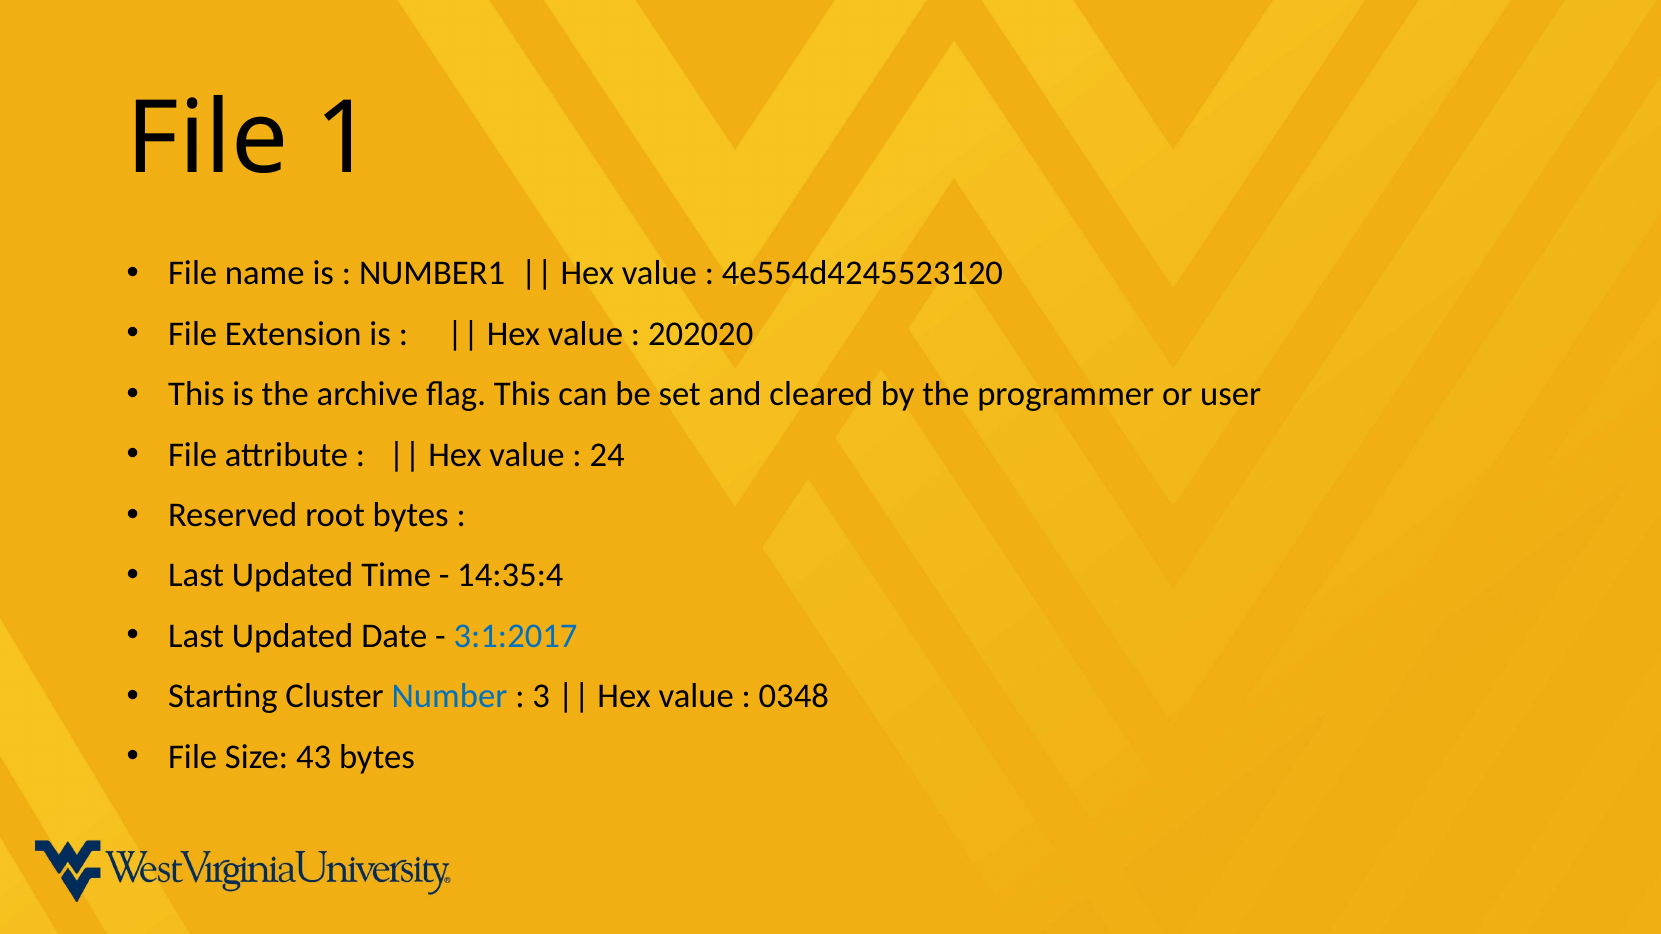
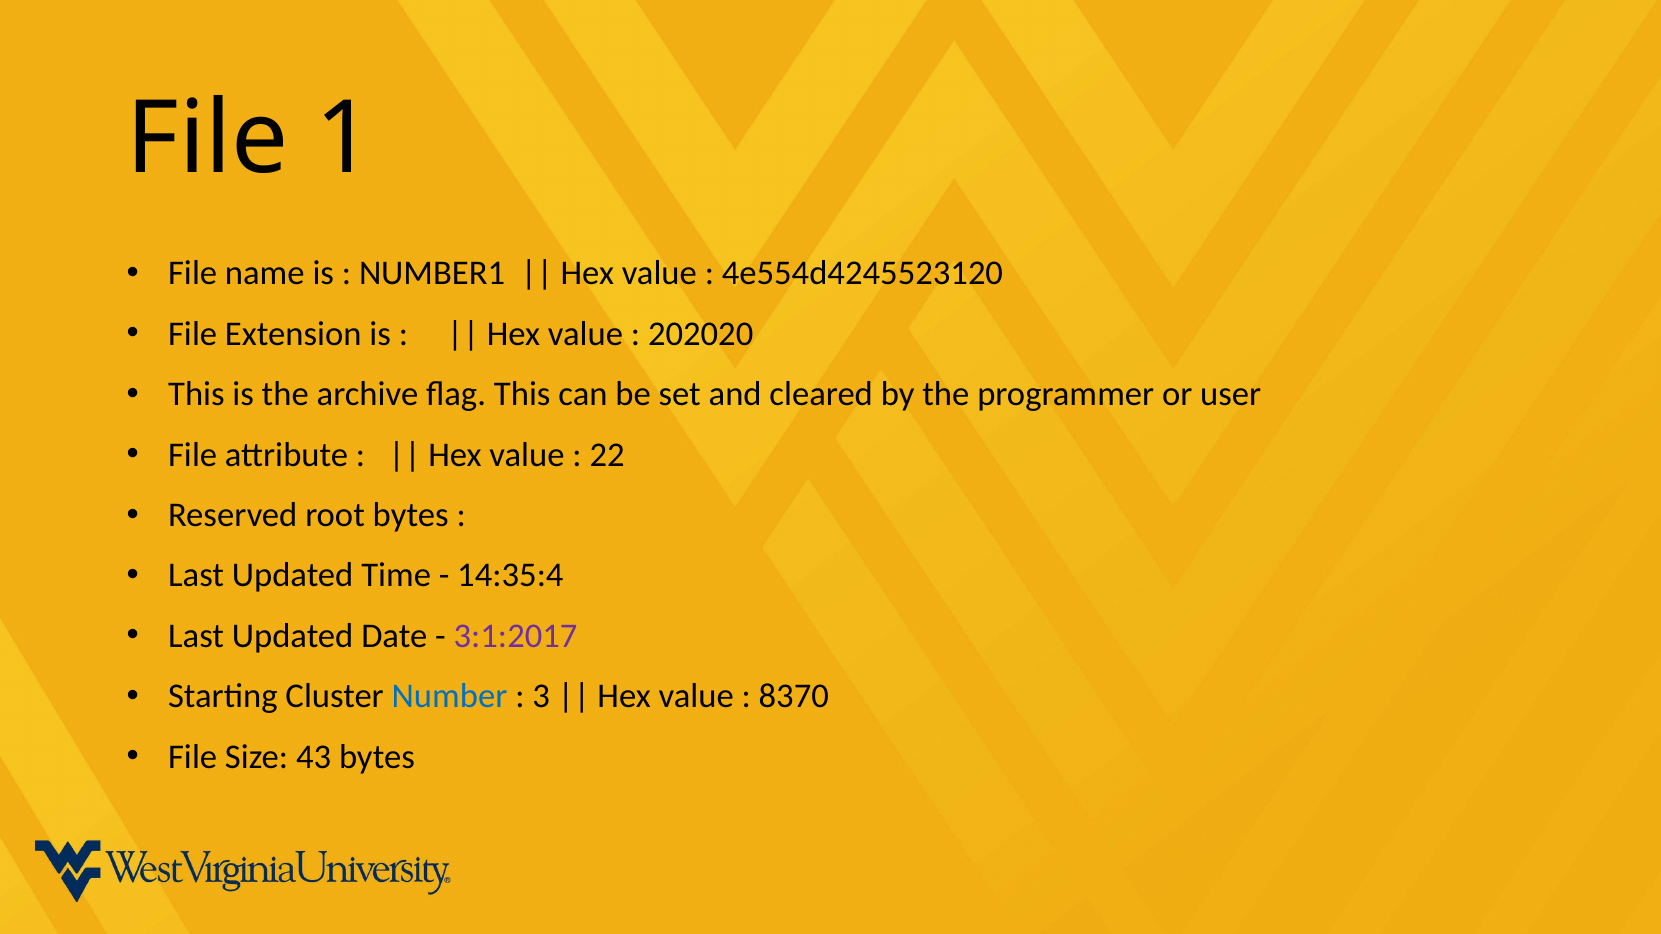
24: 24 -> 22 (607, 455)
3:1:2017 colour: blue -> purple (516, 636)
0348: 0348 -> 8370 (794, 697)
